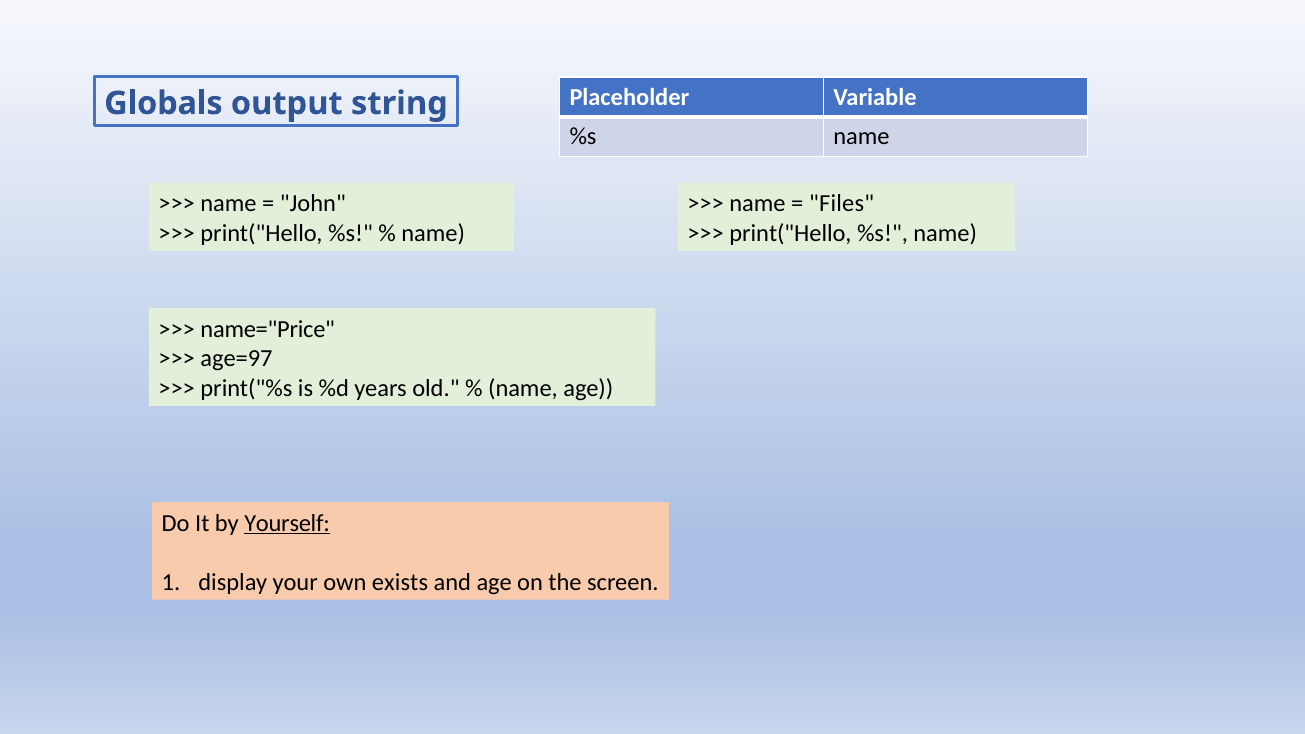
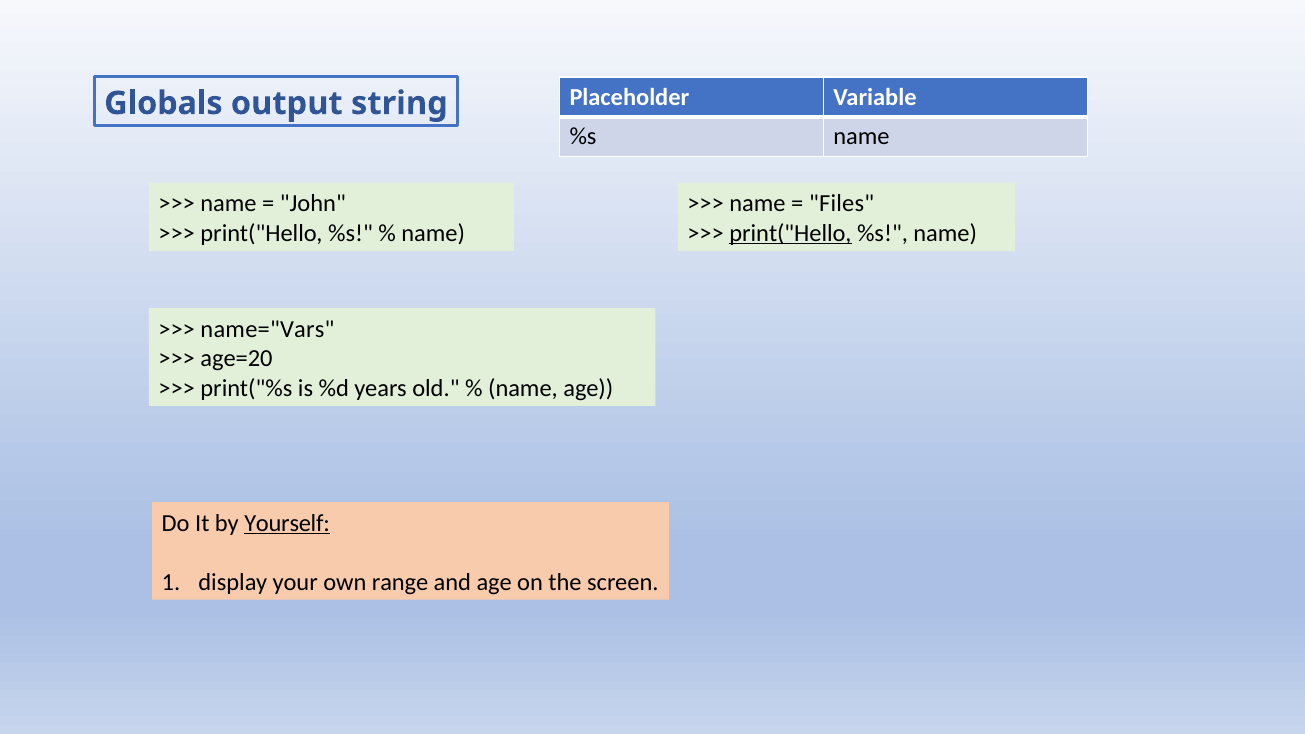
print("Hello underline: none -> present (790, 233)
name="Price: name="Price -> name="Vars (267, 329)
age=97: age=97 -> age=20 (237, 359)
exists: exists -> range (400, 582)
